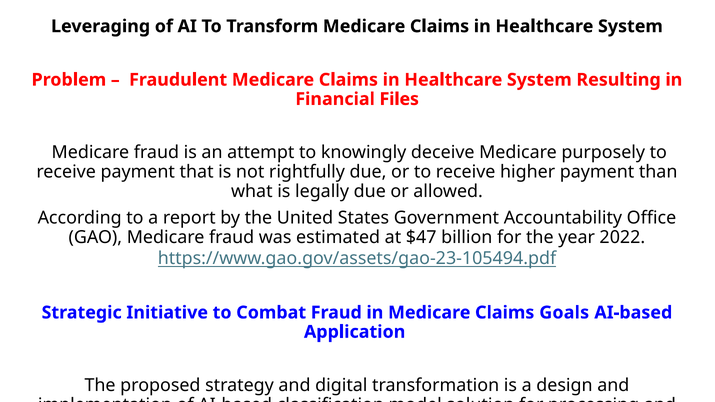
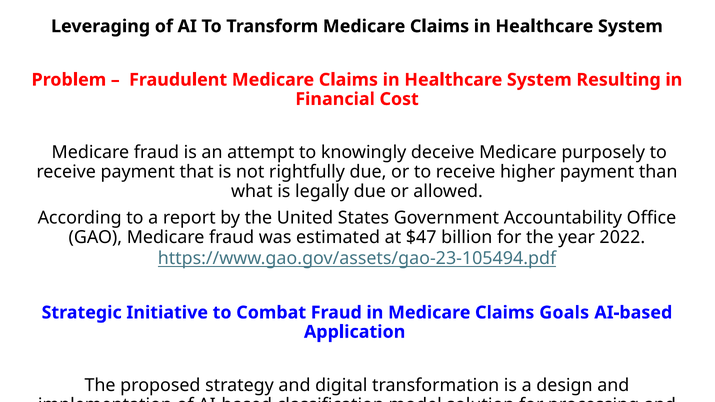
Files: Files -> Cost (399, 99)
